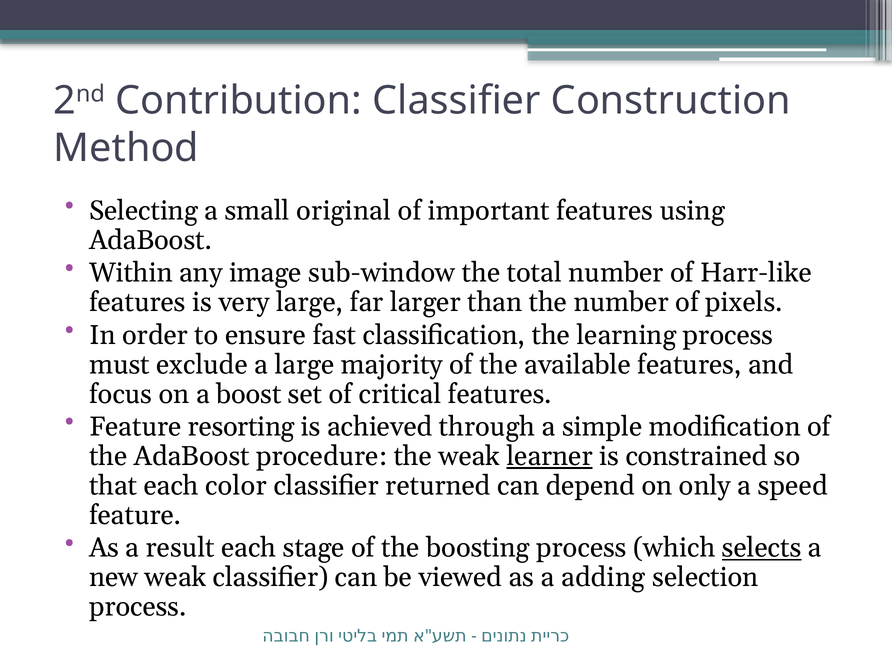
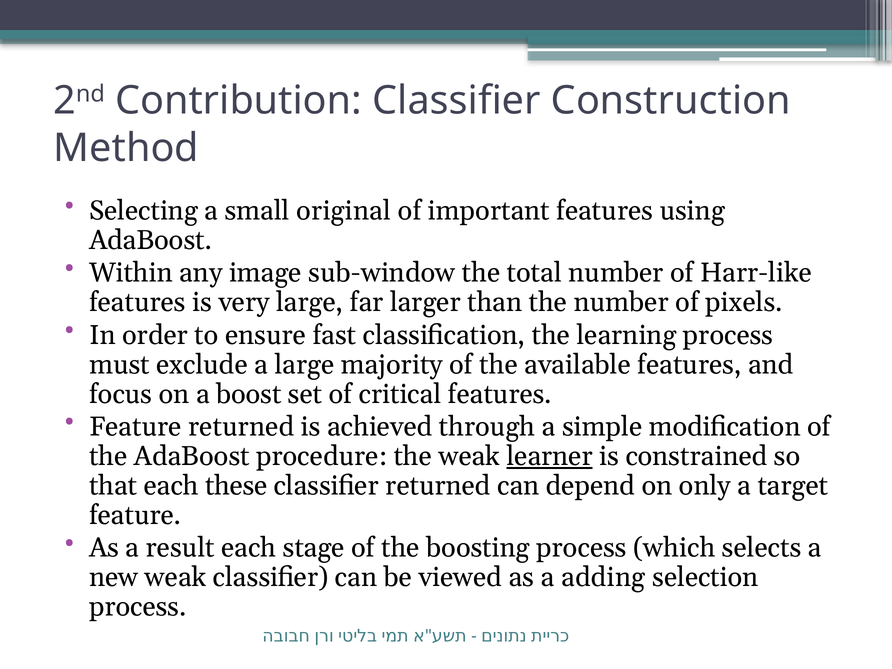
Feature resorting: resorting -> returned (241, 427)
color: color -> these (236, 486)
speed: speed -> target (793, 486)
selects underline: present -> none (762, 548)
